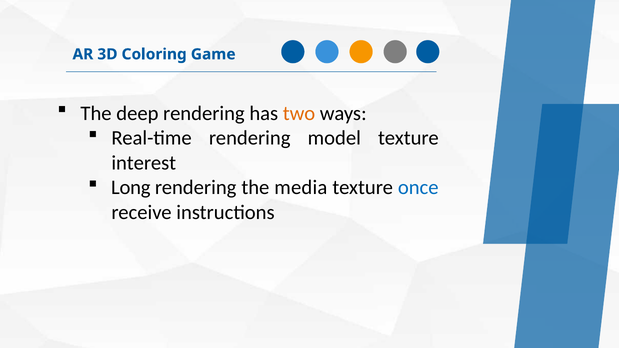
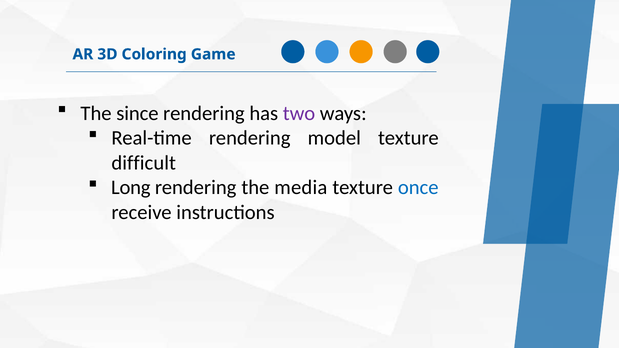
deep: deep -> since (137, 113)
two colour: orange -> purple (299, 113)
interest: interest -> difficult (144, 163)
